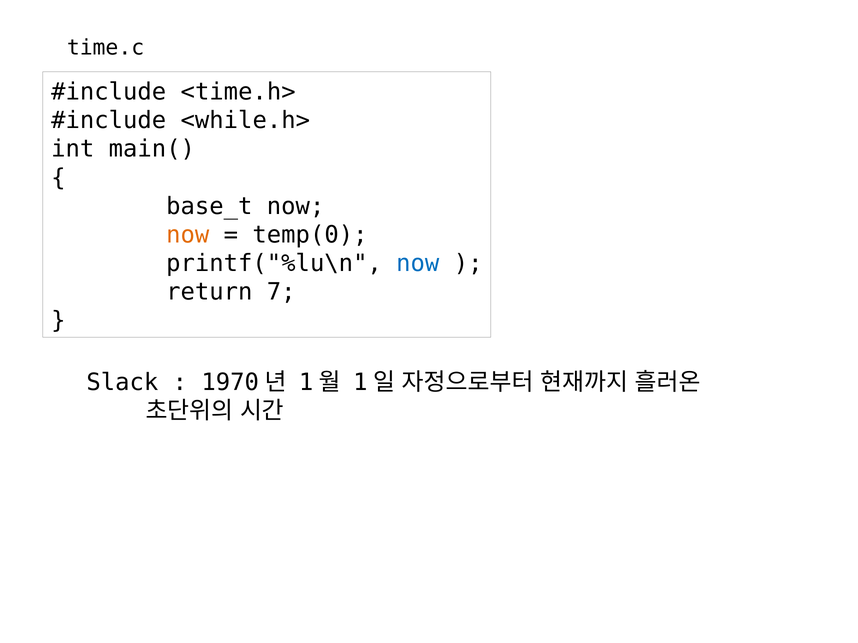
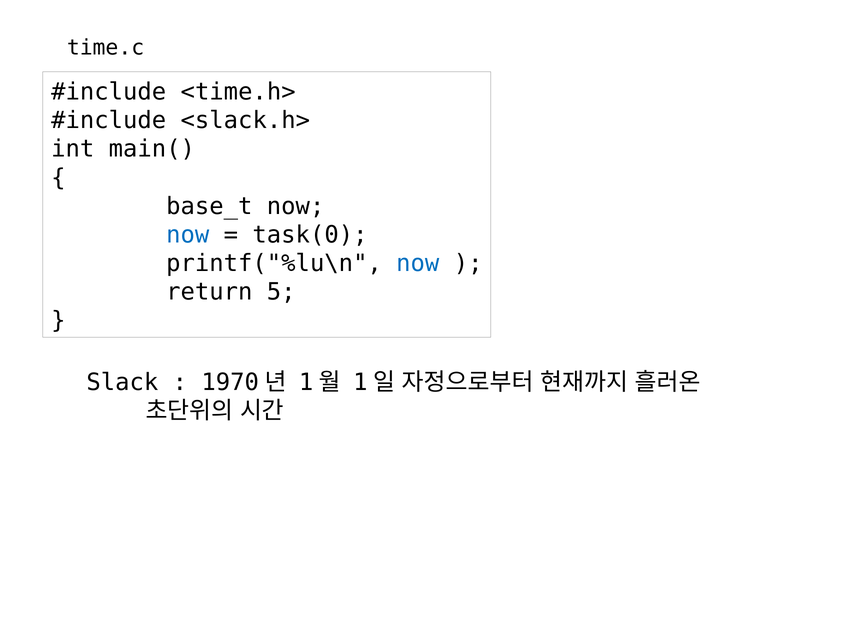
<while.h>: <while.h> -> <slack.h> (245, 121)
now colour: orange -> blue (188, 235)
temp(0: temp(0 -> task(0 (310, 235)
7: 7 -> 5 (281, 292)
